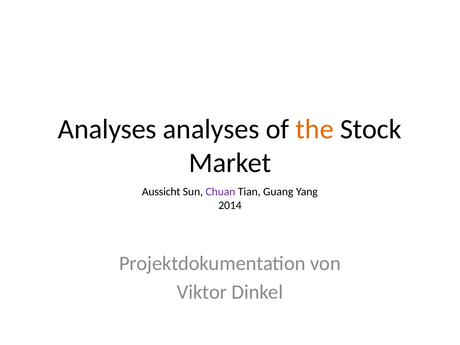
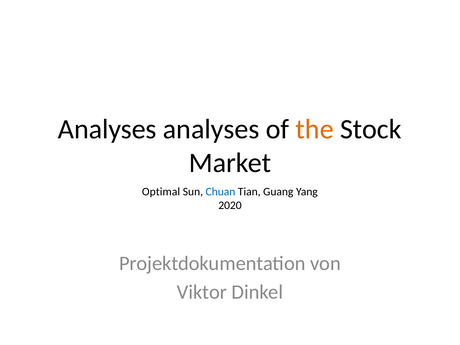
Aussicht: Aussicht -> Optimal (161, 192)
Chuan colour: purple -> blue (220, 192)
2014: 2014 -> 2020 (230, 205)
